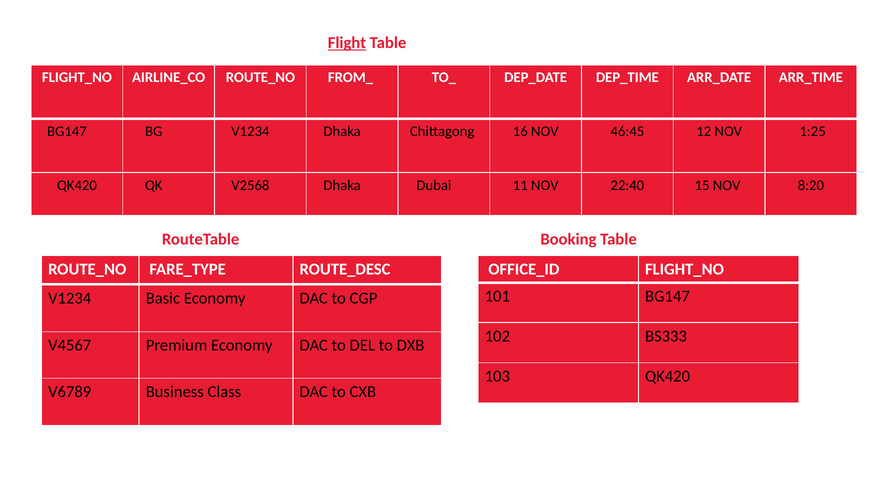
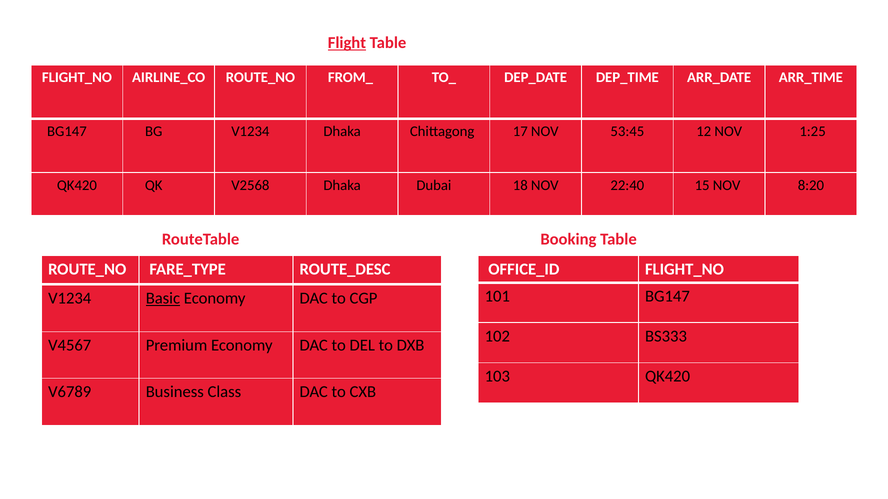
16: 16 -> 17 (520, 131)
46:45: 46:45 -> 53:45 (627, 131)
11: 11 -> 18 (520, 185)
Basic underline: none -> present (163, 298)
